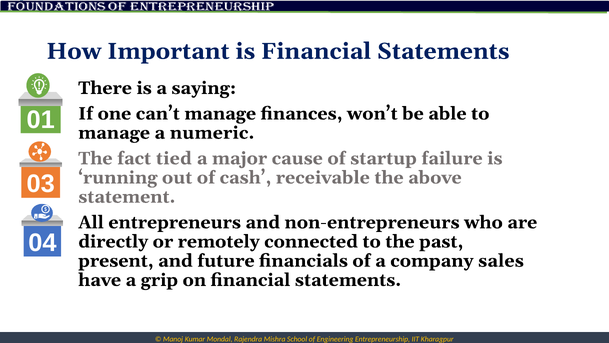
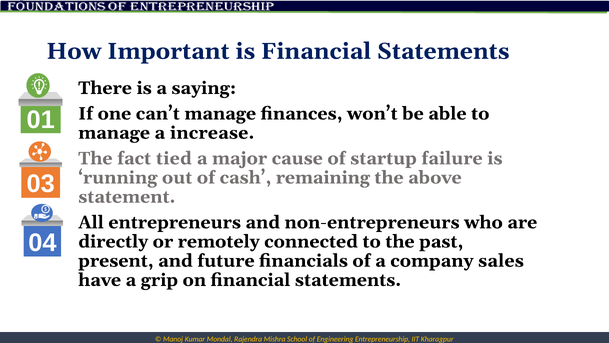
numeric: numeric -> increase (212, 133)
receivable: receivable -> remaining (323, 177)
